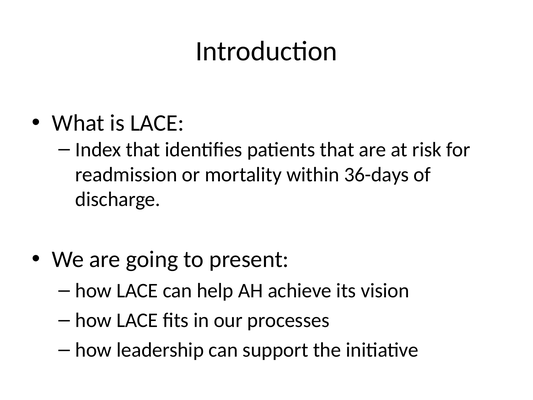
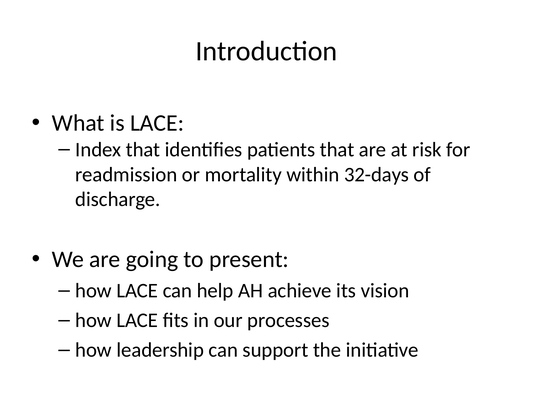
36-days: 36-days -> 32-days (377, 174)
